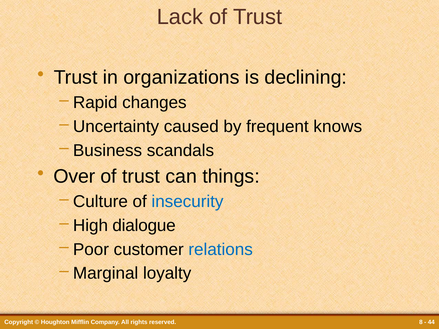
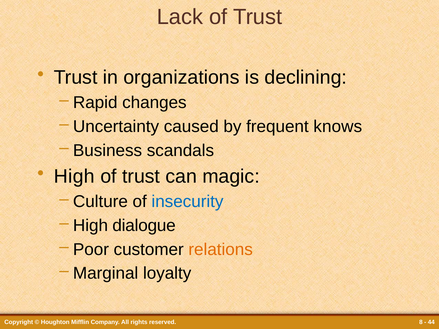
Over: Over -> High (74, 177)
things: things -> magic (231, 177)
relations colour: blue -> orange (221, 250)
